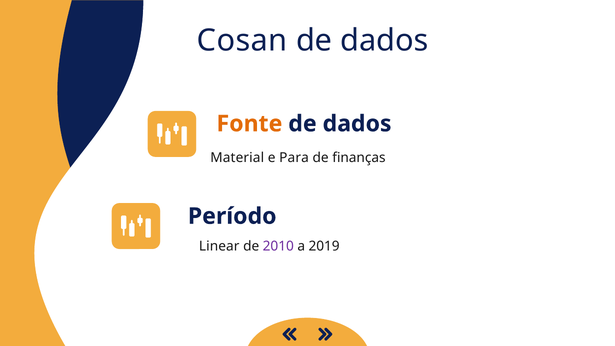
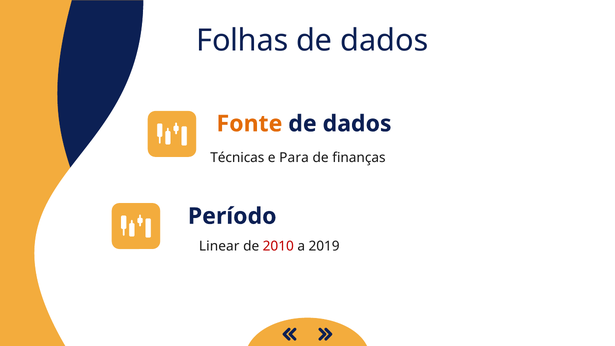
Cosan: Cosan -> Folhas (242, 41)
Material: Material -> Técnicas (237, 158)
2010 colour: purple -> red (278, 246)
